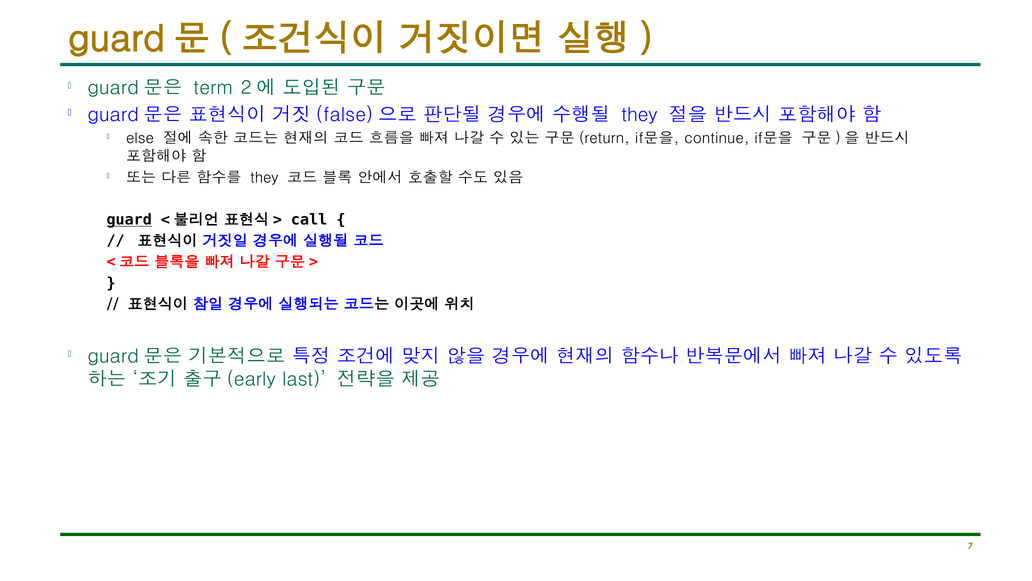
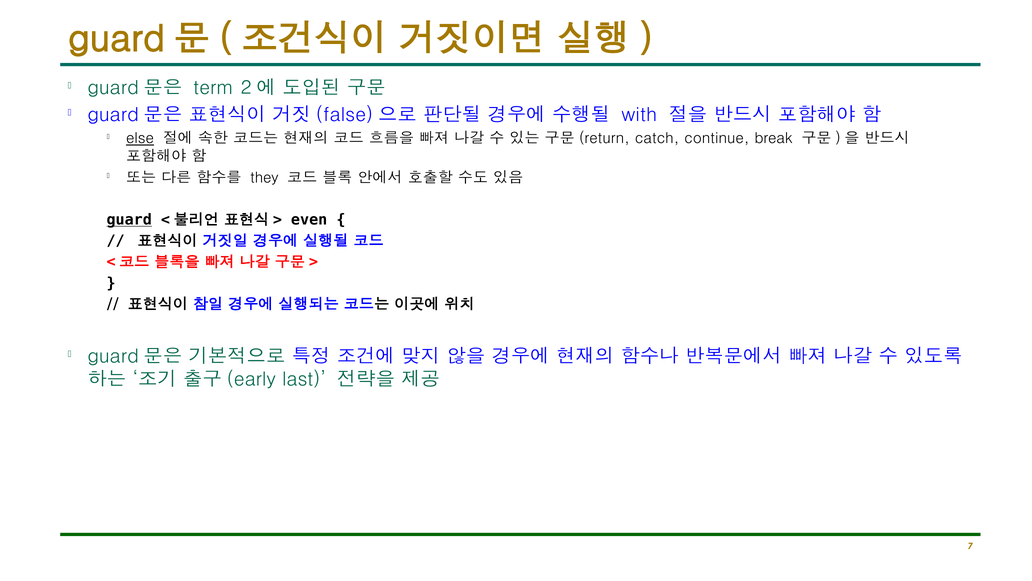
they: they -> with (639, 115)
else underline: none -> present (140, 138)
if문을: if문을 -> catch (657, 138)
continue if문을: if문을 -> break (774, 138)
call: call -> even (309, 220)
